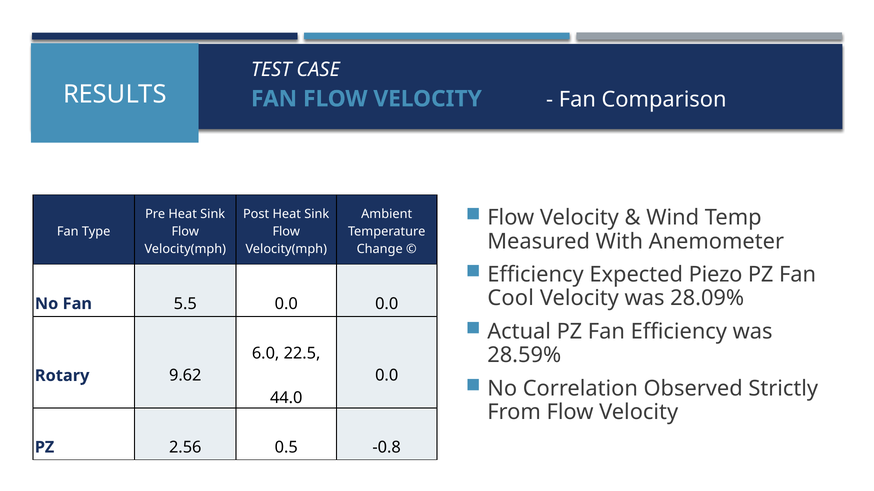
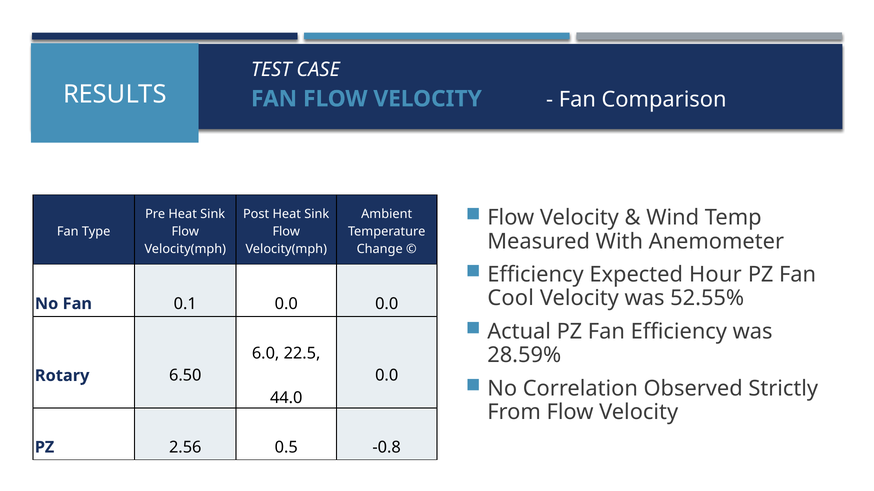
Piezo: Piezo -> Hour (715, 275)
28.09%: 28.09% -> 52.55% (707, 299)
5.5: 5.5 -> 0.1 (185, 304)
9.62: 9.62 -> 6.50 (185, 376)
